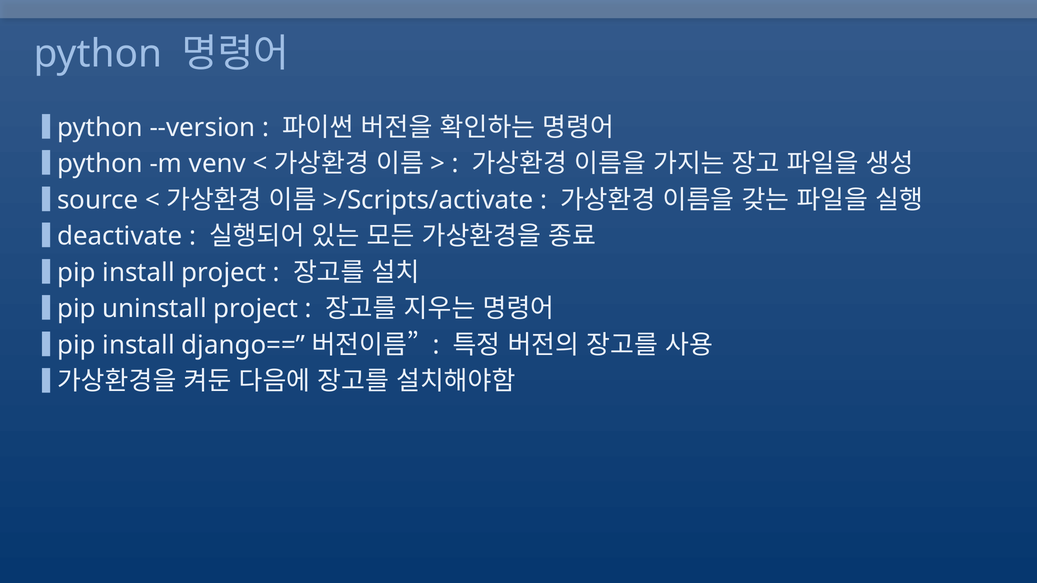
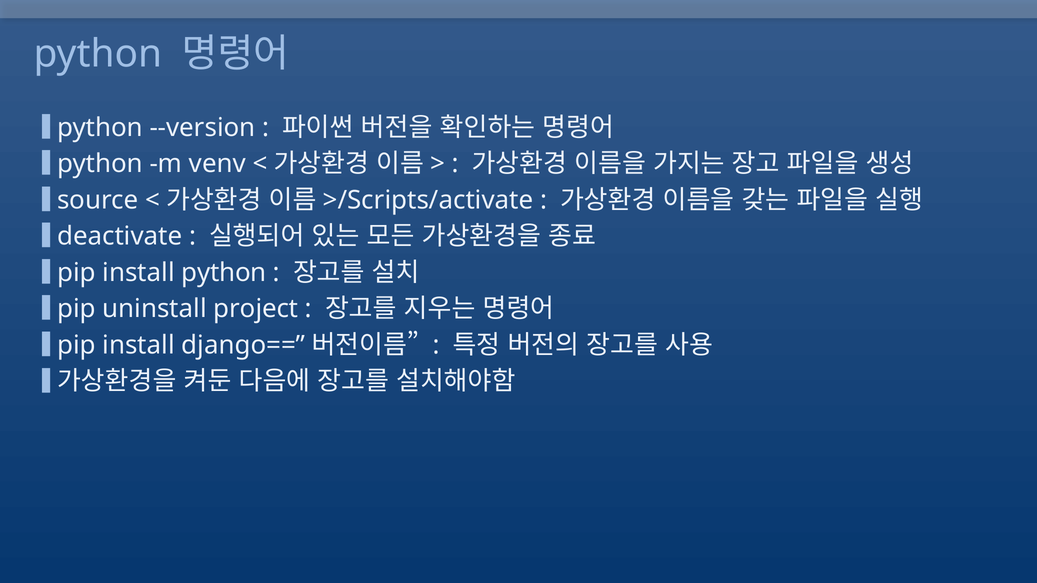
install project: project -> python (224, 273)
